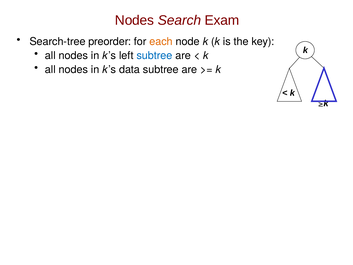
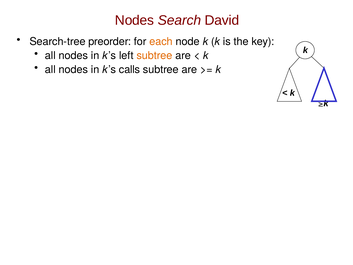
Exam: Exam -> David (222, 20)
subtree colour: blue -> orange (154, 56)
data: data -> calls (130, 69)
